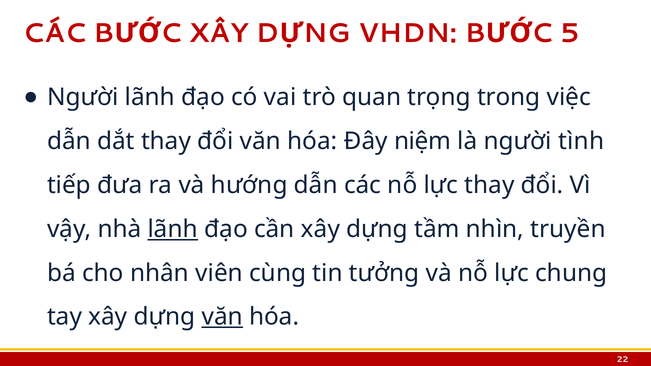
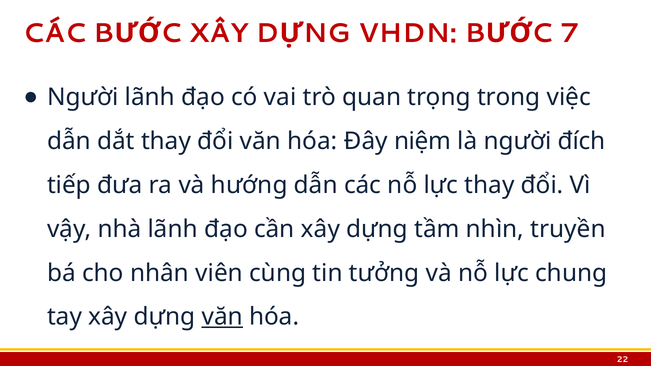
5: 5 -> 7 (570, 33)
tình: tình -> đích (581, 141)
lãnh underline: present -> none (173, 229)
